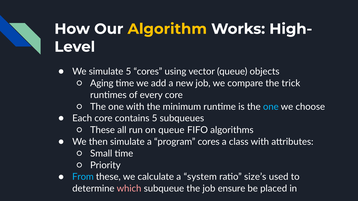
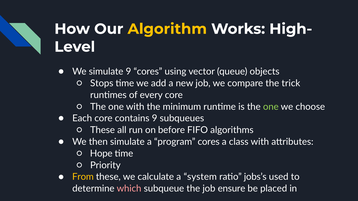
simulate 5: 5 -> 9 (128, 72)
Aging: Aging -> Stops (102, 83)
one colour: light blue -> light green (271, 107)
contains 5: 5 -> 9 (155, 119)
on queue: queue -> before (171, 130)
Small: Small -> Hope (101, 154)
From colour: light blue -> yellow (83, 177)
size’s: size’s -> jobs’s (255, 177)
